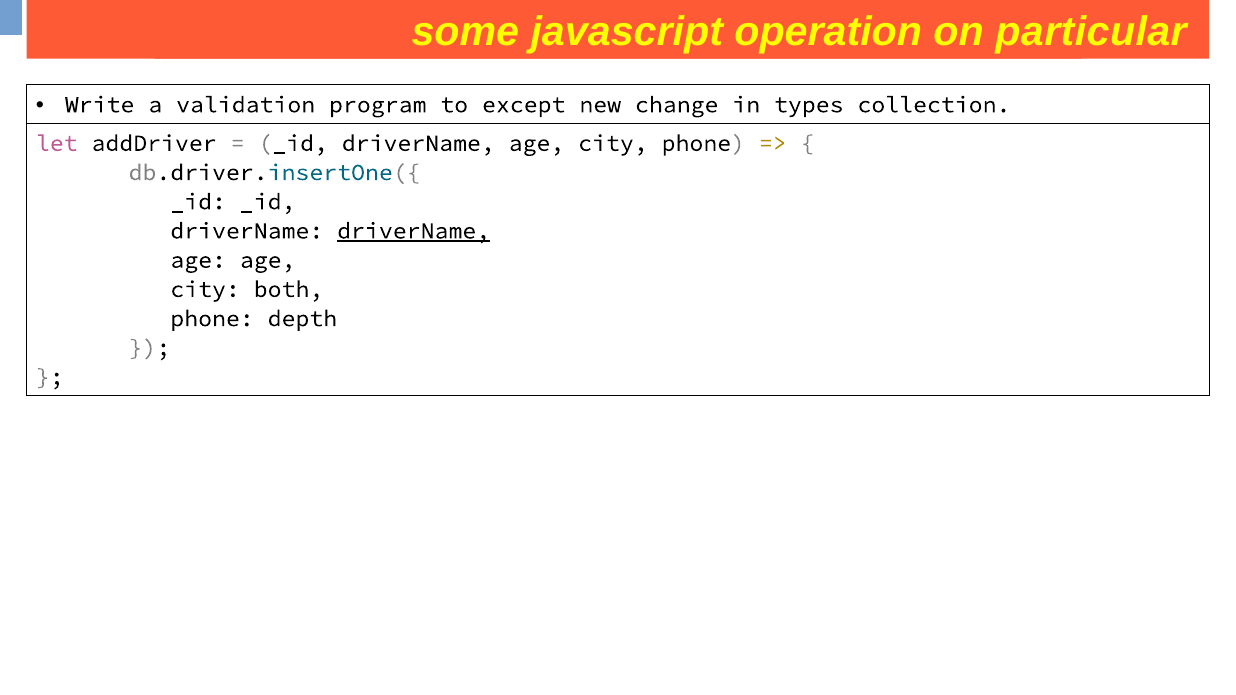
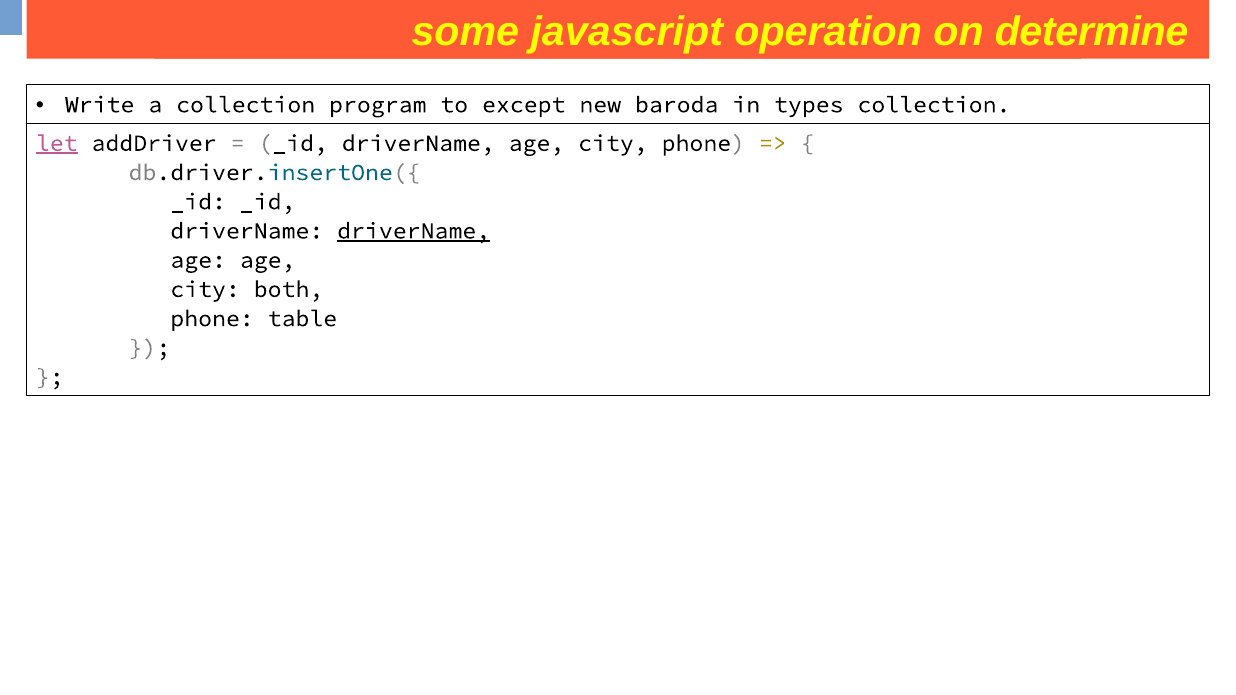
particular: particular -> determine (1092, 32)
a validation: validation -> collection (246, 105)
change: change -> baroda (677, 105)
let underline: none -> present (57, 143)
depth: depth -> table (302, 319)
